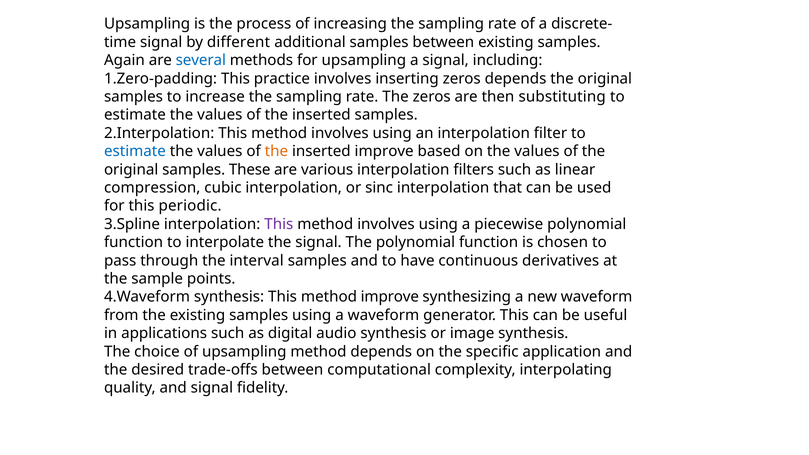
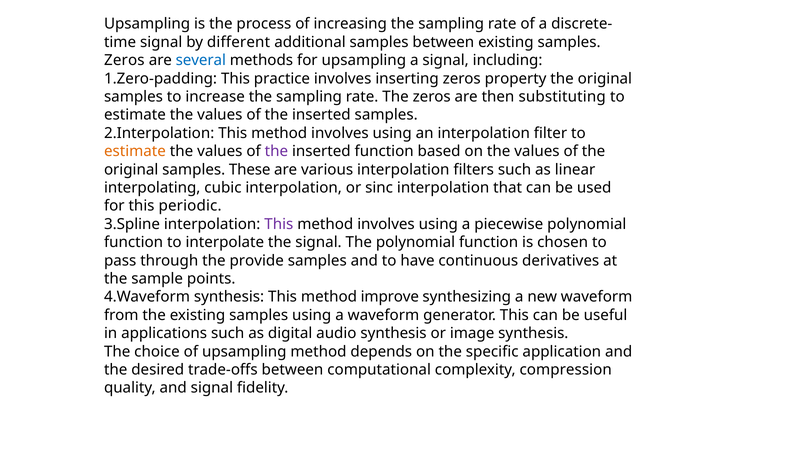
Again: Again -> Zeros (124, 60)
zeros depends: depends -> property (516, 79)
estimate colour: blue -> orange (135, 151)
the colour: orange -> purple (276, 151)
inserted improve: improve -> function (384, 151)
compression: compression -> interpolating (152, 188)
interval: interval -> provide (257, 261)
interpolating: interpolating -> compression (566, 370)
